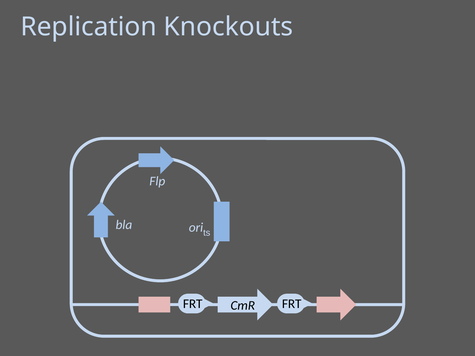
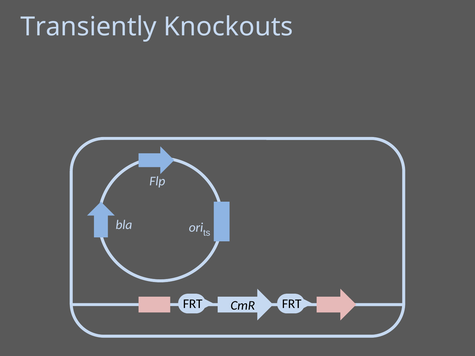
Replication: Replication -> Transiently (89, 27)
